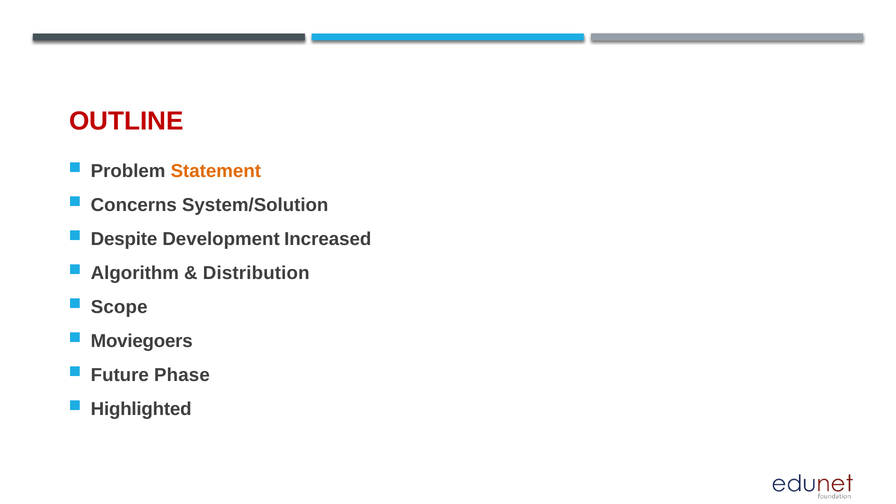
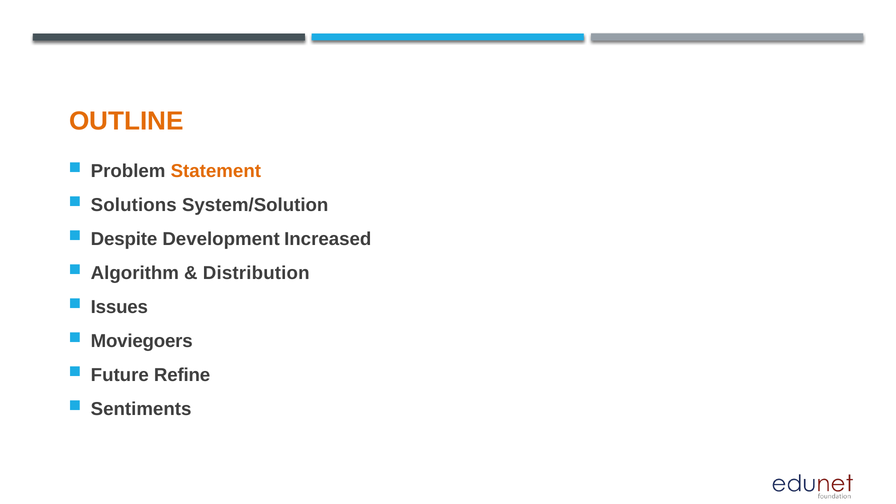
OUTLINE colour: red -> orange (126, 121)
Concerns: Concerns -> Solutions (134, 205)
Scope: Scope -> Issues (119, 307)
Phase: Phase -> Refine (182, 375)
Highlighted: Highlighted -> Sentiments (141, 409)
